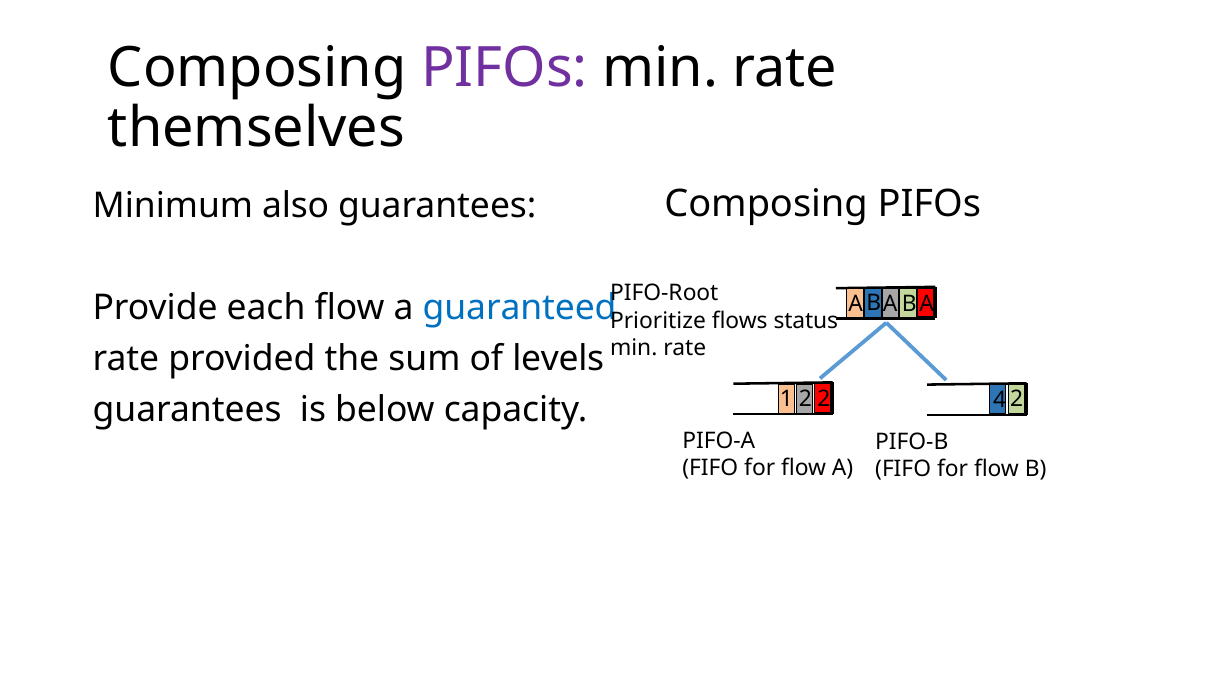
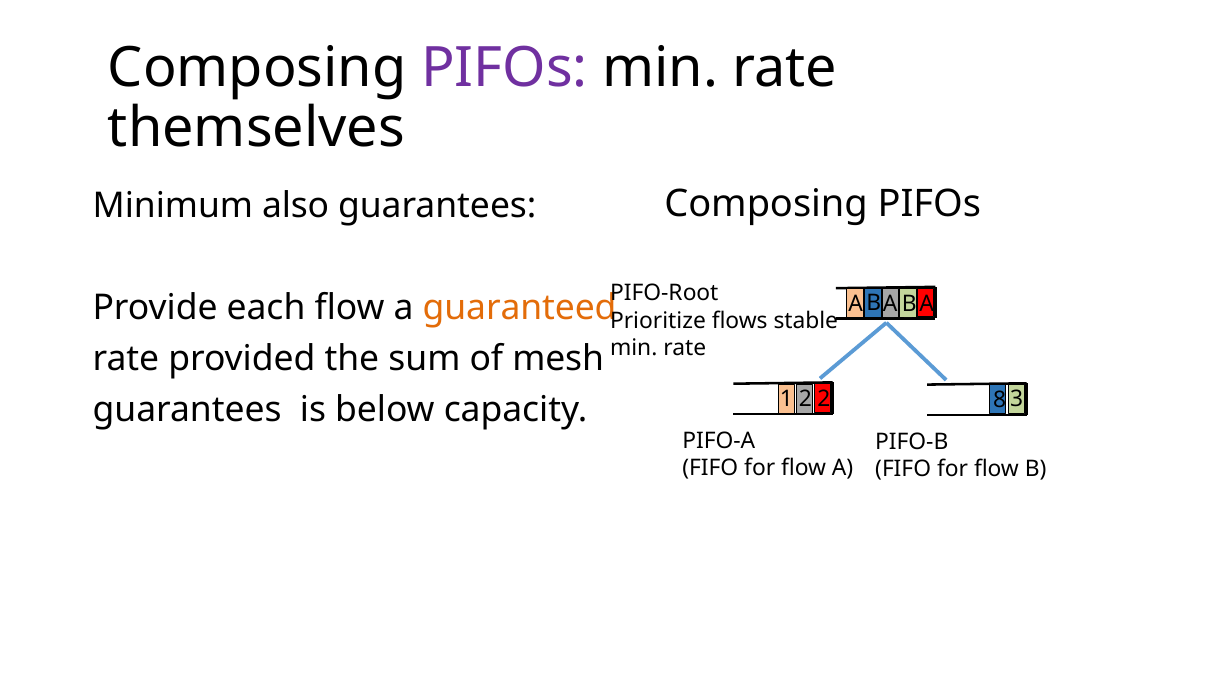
guaranteed colour: blue -> orange (520, 308)
status: status -> stable (806, 321)
levels: levels -> mesh (558, 359)
4: 4 -> 8 (1000, 400)
2: 2 -> 3 (1017, 399)
